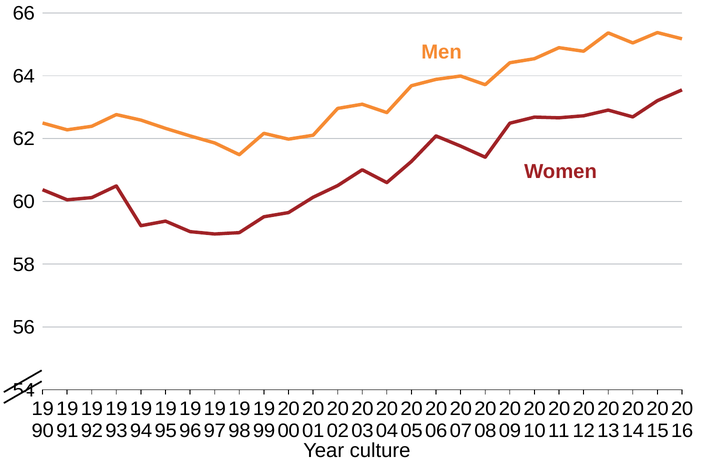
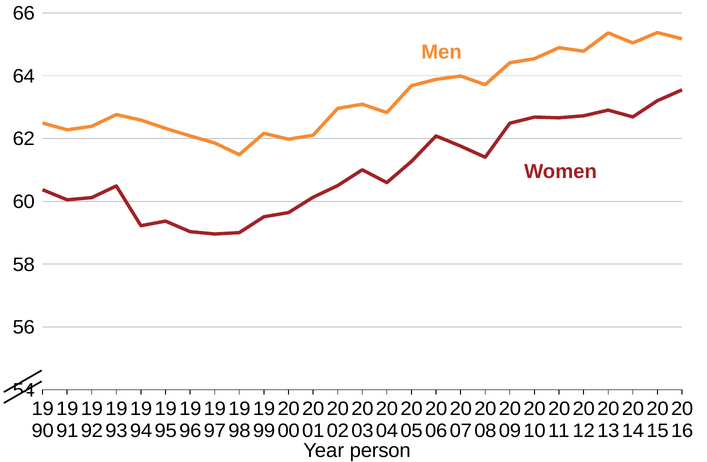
culture: culture -> person (380, 451)
